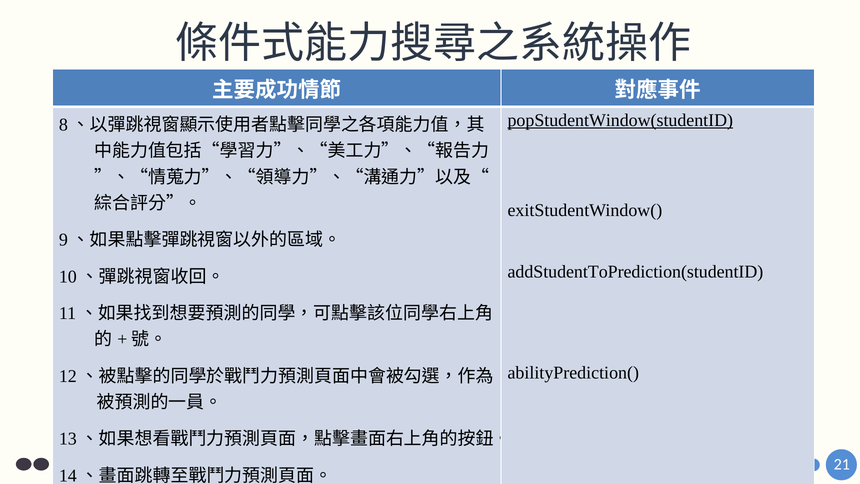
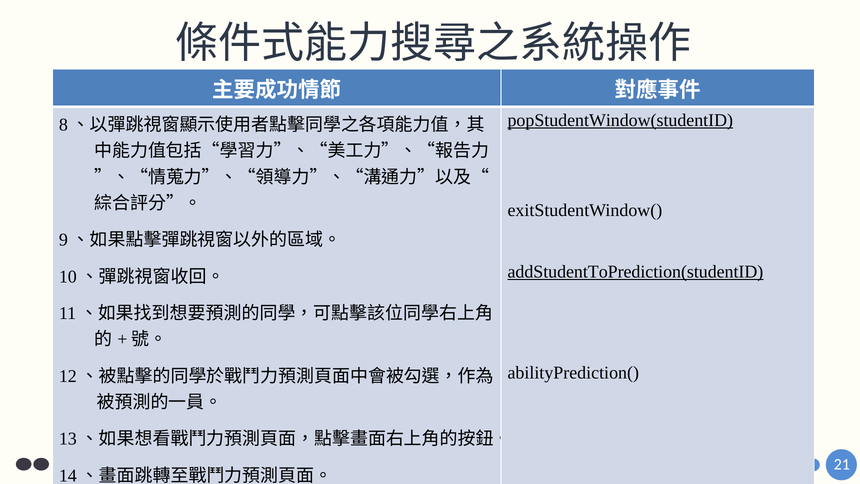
addStudentToPrediction(studentID underline: none -> present (635, 272)
